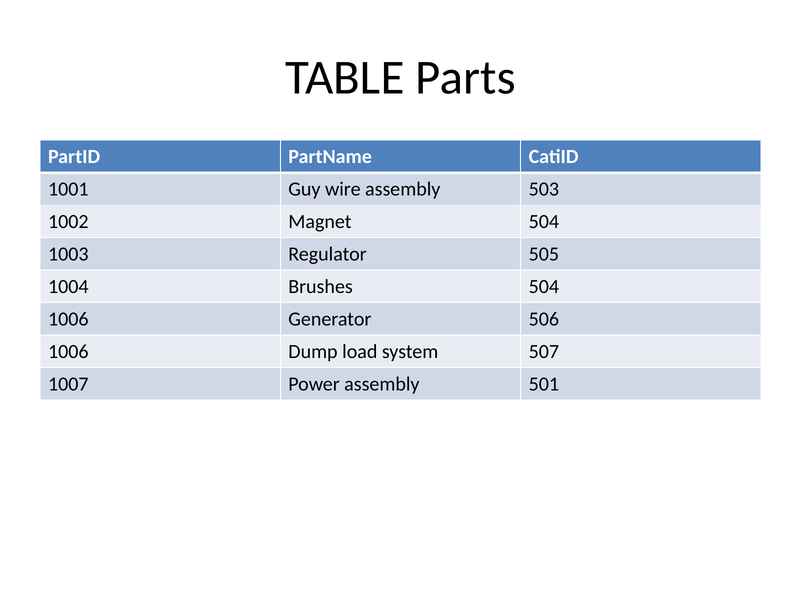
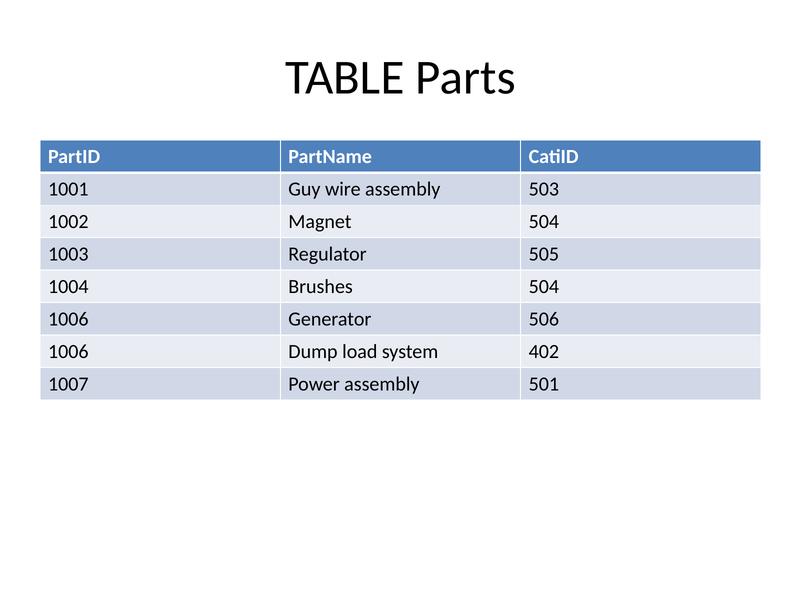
507: 507 -> 402 (544, 352)
